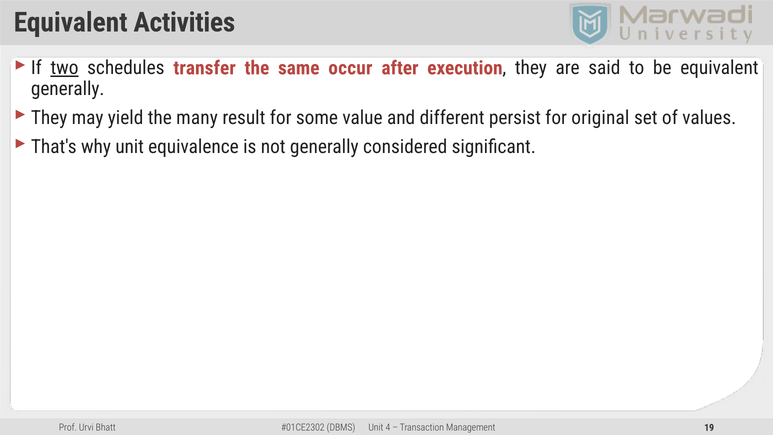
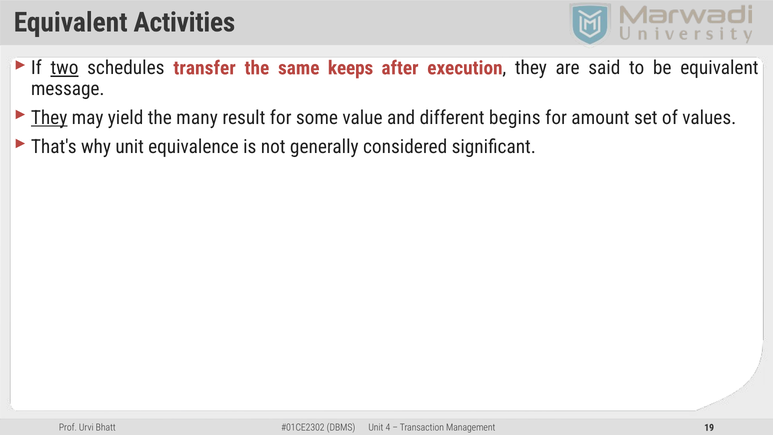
occur: occur -> keeps (351, 68)
generally: generally -> message (68, 89)
They underline: none -> present (49, 118)
persist: persist -> begins (515, 118)
original: original -> amount (600, 118)
